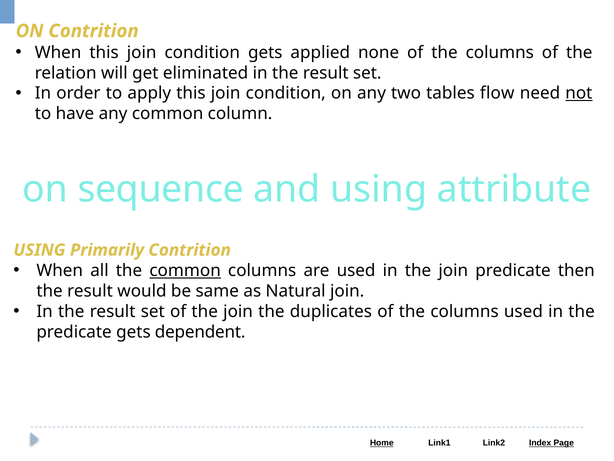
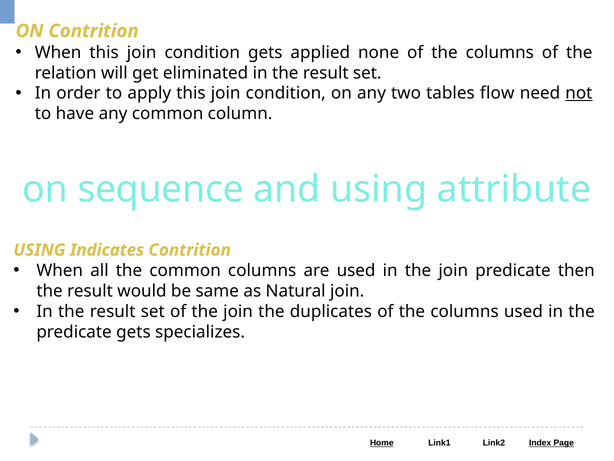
Primarily: Primarily -> Indicates (107, 250)
common underline: present -> none (185, 270)
dependent: dependent -> specializes (200, 332)
